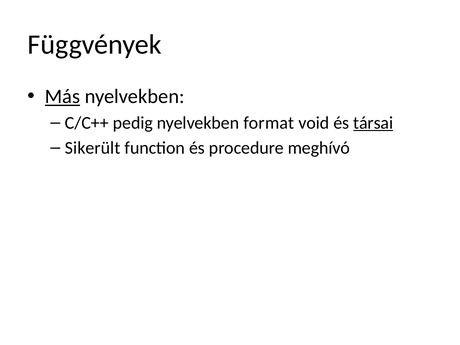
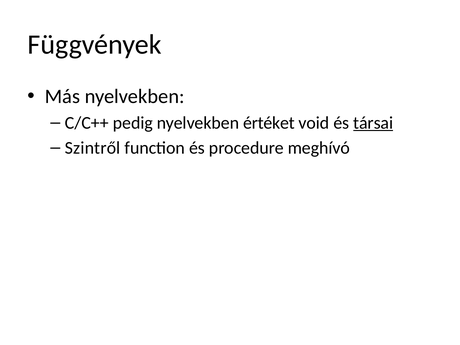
Más underline: present -> none (62, 96)
format: format -> értéket (269, 123)
Sikerült: Sikerült -> Szintről (93, 148)
